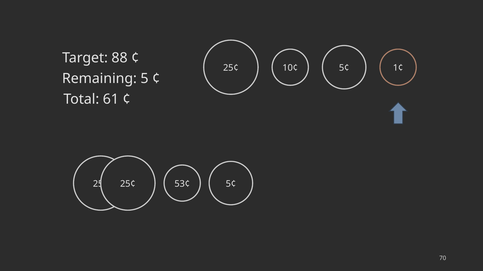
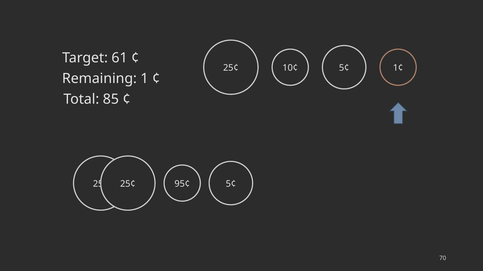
88: 88 -> 61 (120, 58)
5: 5 -> 1 (144, 79)
61: 61 -> 85 (111, 99)
53¢: 53¢ -> 95¢ (182, 184)
